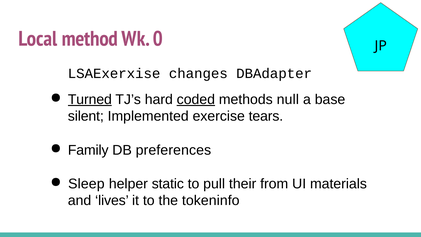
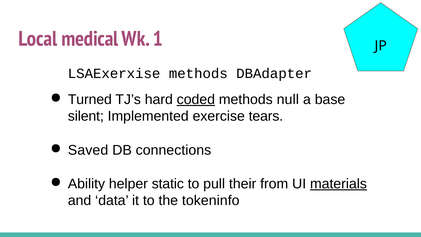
method: method -> medical (90, 39)
0: 0 -> 1 (158, 39)
LSAExerxise changes: changes -> methods (198, 74)
Turned underline: present -> none (90, 99)
Family: Family -> Saved (88, 150)
preferences: preferences -> connections (173, 150)
Sleep: Sleep -> Ability (86, 184)
materials underline: none -> present (338, 184)
lives: lives -> data (112, 200)
